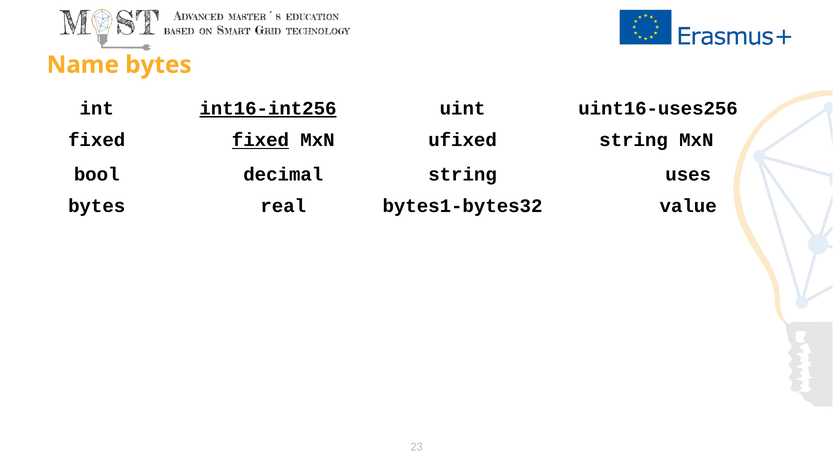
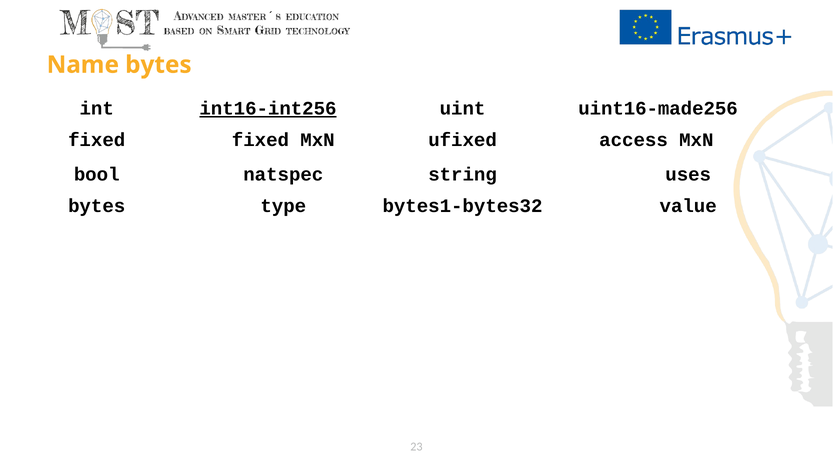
uint16-uses256: uint16-uses256 -> uint16-made256 (658, 109)
fixed underline: present -> none (260, 140)
ufixed string: string -> access (634, 140)
decimal: decimal -> natspec (283, 175)
real: real -> type (283, 206)
